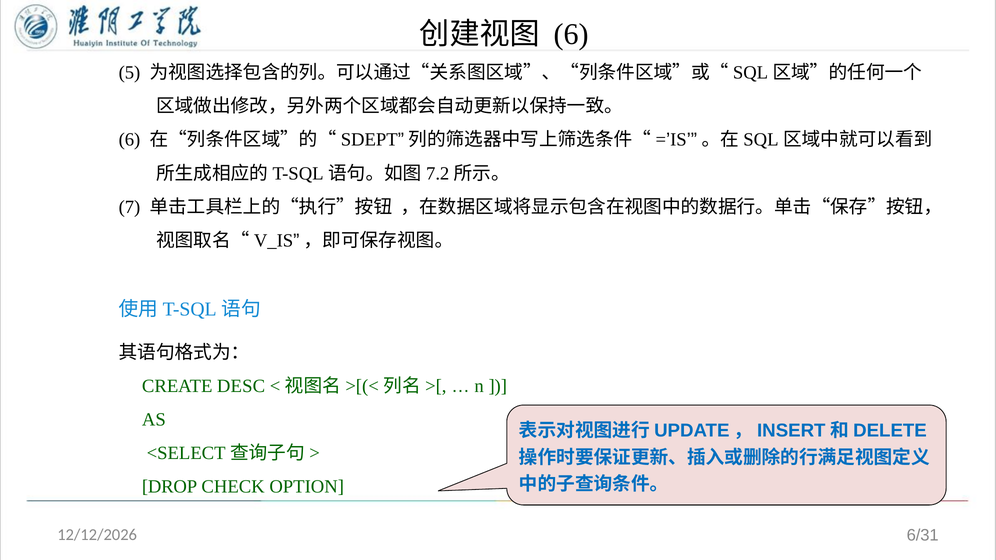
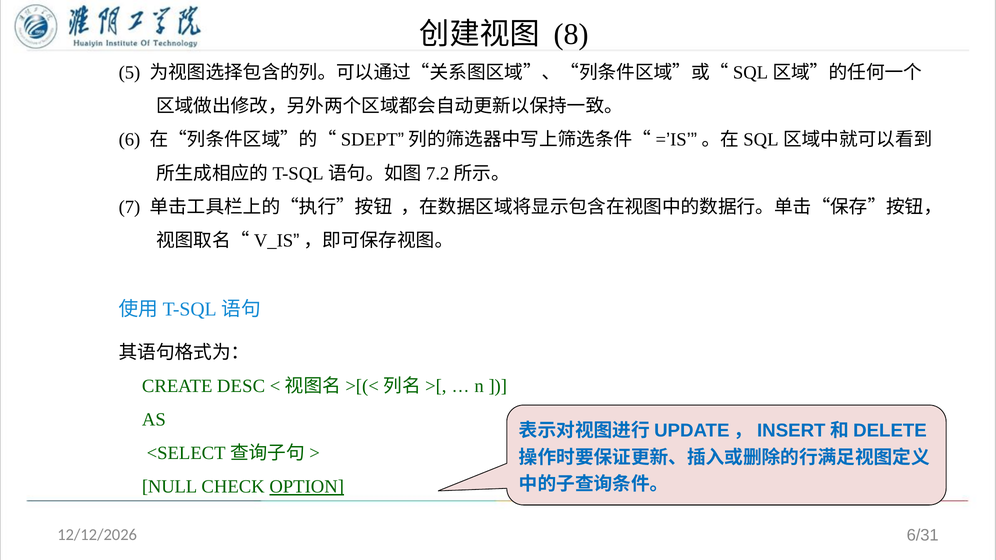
6: 6 -> 8 (571, 34)
DROP: DROP -> NULL (170, 487)
OPTION underline: none -> present (307, 487)
